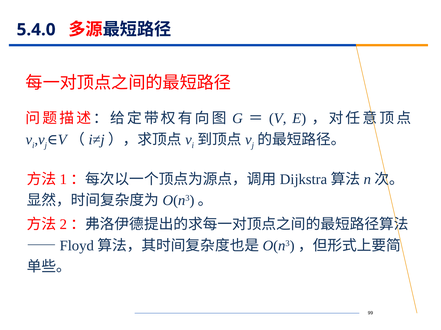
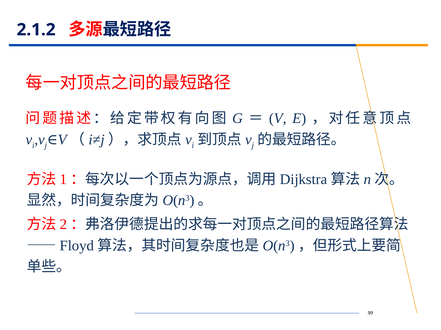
5.4.0: 5.4.0 -> 2.1.2 (36, 30)
